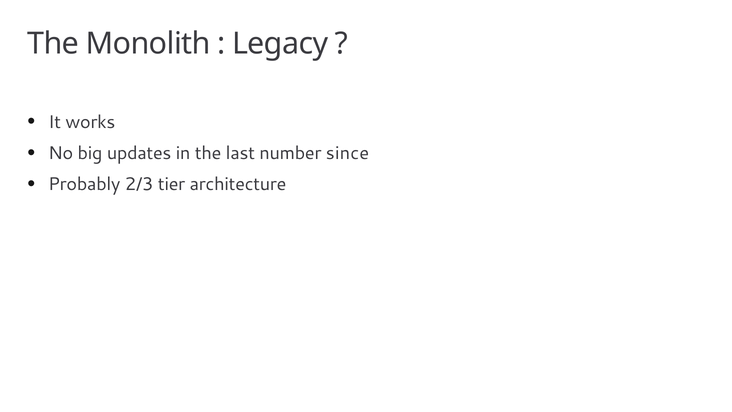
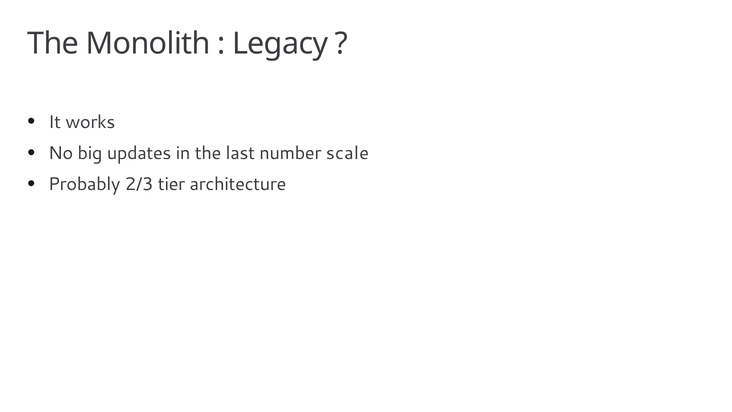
since: since -> scale (347, 153)
